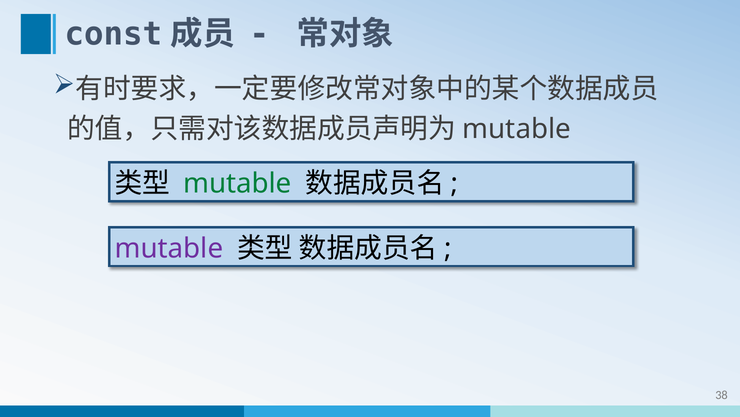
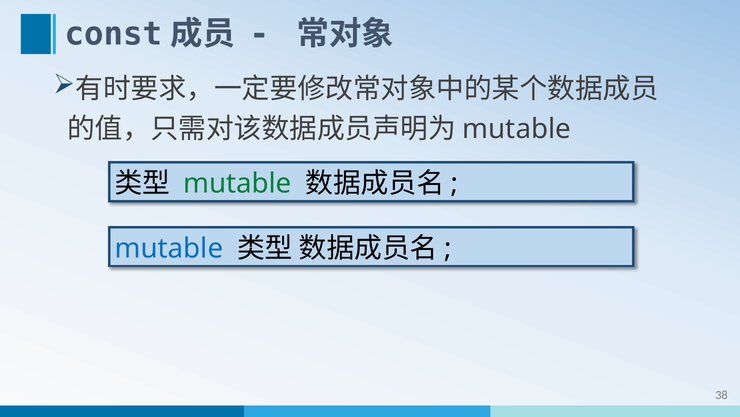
mutable colour: purple -> blue (169, 248)
